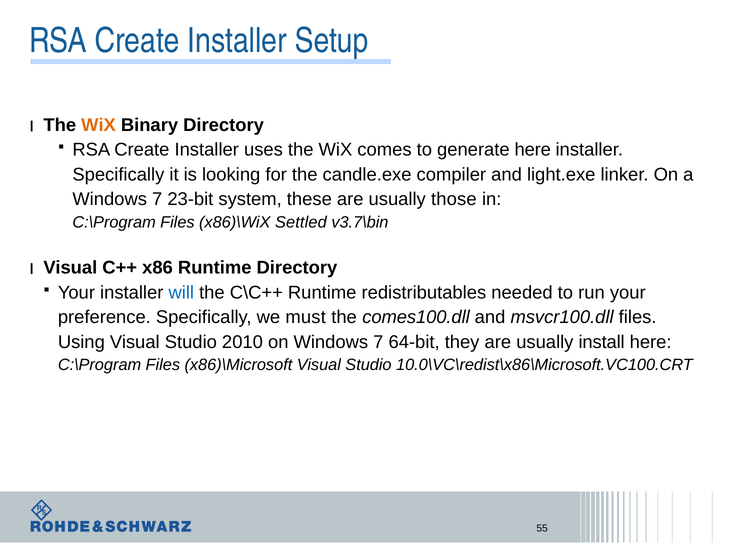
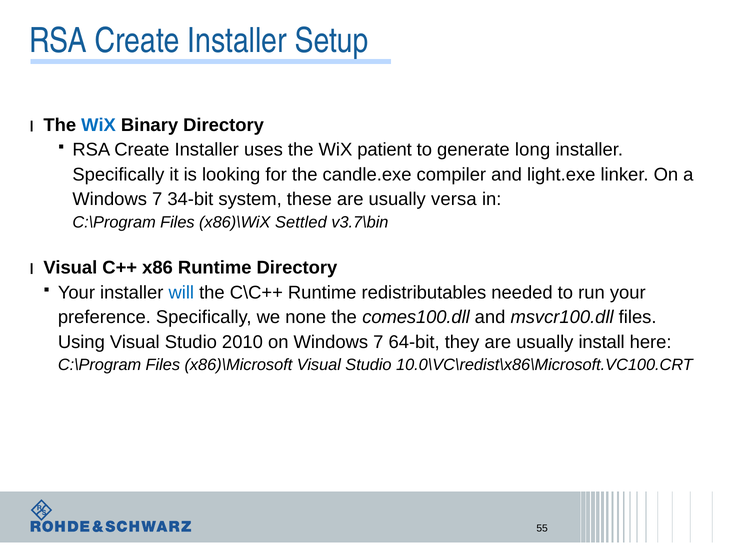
WiX colour: orange -> blue (99, 125)
comes: comes -> patient (385, 150)
generate here: here -> long (533, 150)
23-bit: 23-bit -> 34-bit (190, 199)
those: those -> versa (454, 199)
must: must -> none (306, 317)
